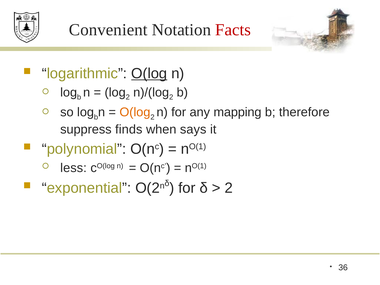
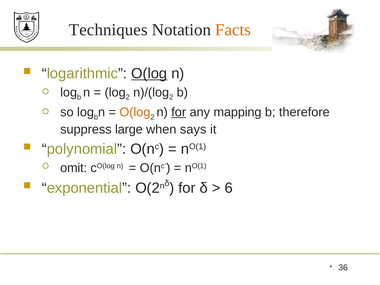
Convenient: Convenient -> Techniques (108, 30)
Facts colour: red -> orange (233, 30)
for underline: none -> present (179, 112)
finds: finds -> large (129, 129)
less: less -> omit (74, 168)
2: 2 -> 6 (229, 188)
